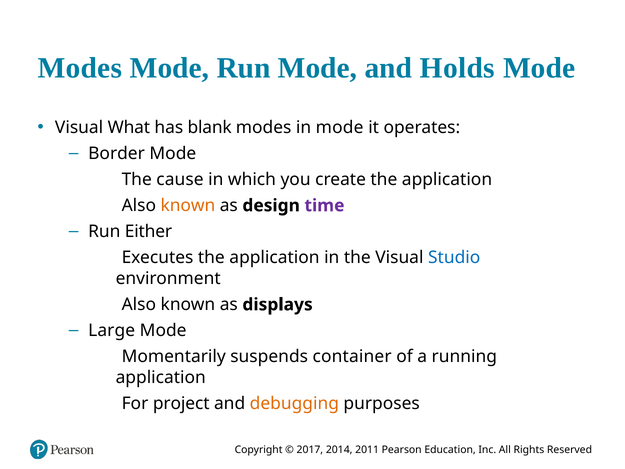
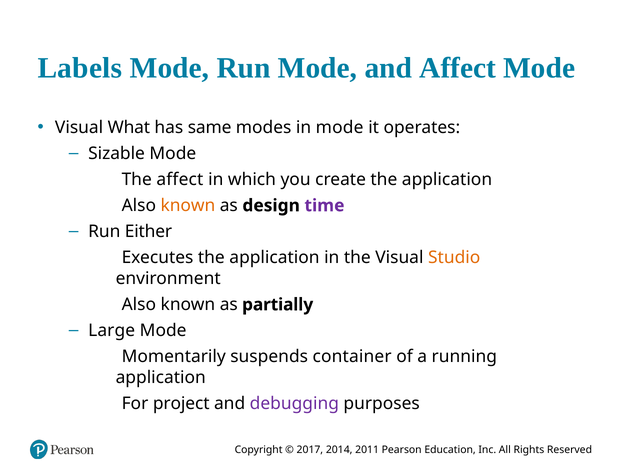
Modes: Modes -> Labels (80, 68)
and Holds: Holds -> Affect (458, 68)
blank: blank -> same (210, 127)
Border: Border -> Sizable (117, 153)
cause: cause -> affect (180, 179)
Studio colour: blue -> orange (454, 258)
displays: displays -> partially (278, 304)
debugging colour: orange -> purple (294, 403)
